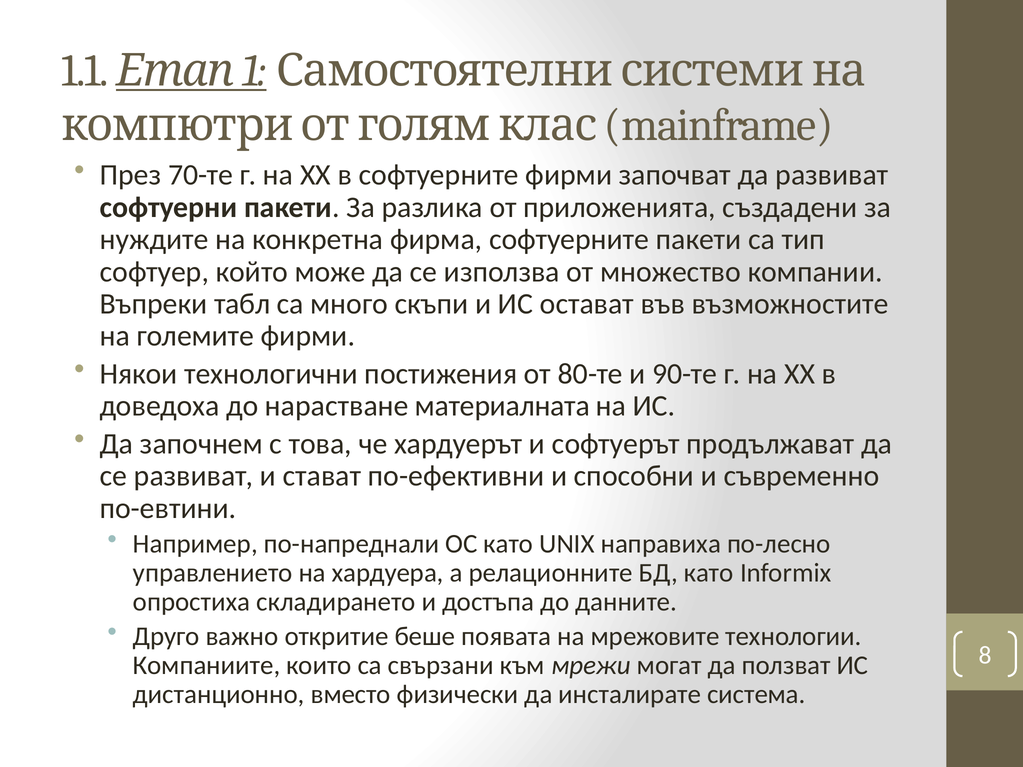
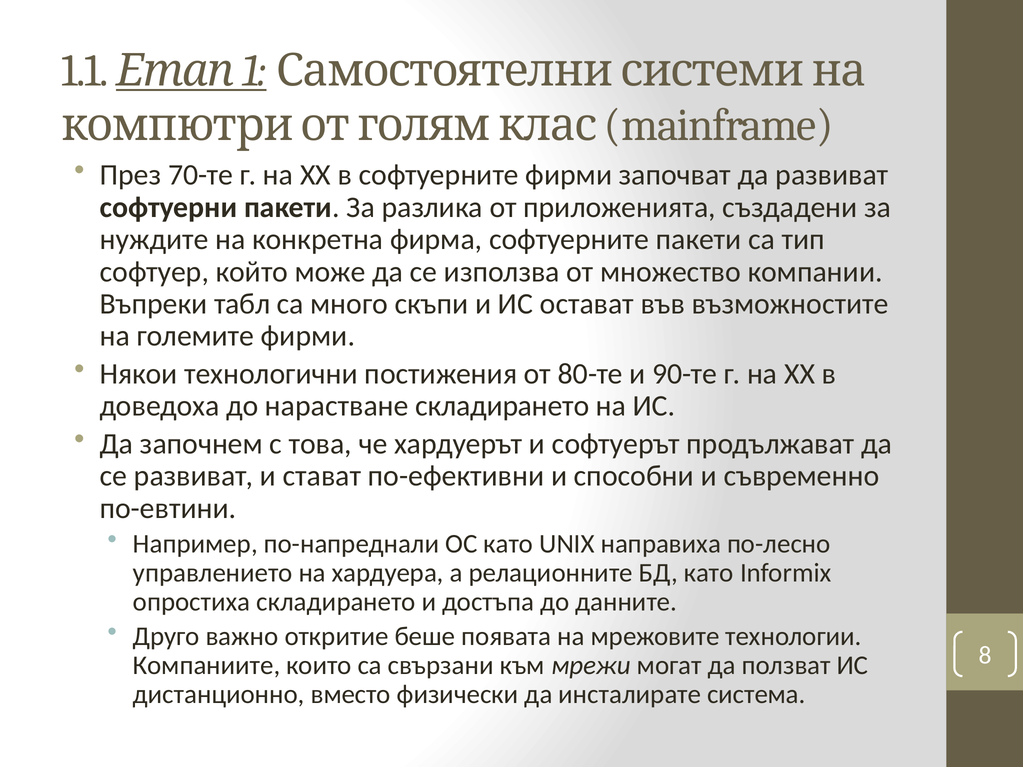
нарастване материалната: материалната -> складирането (502, 406)
